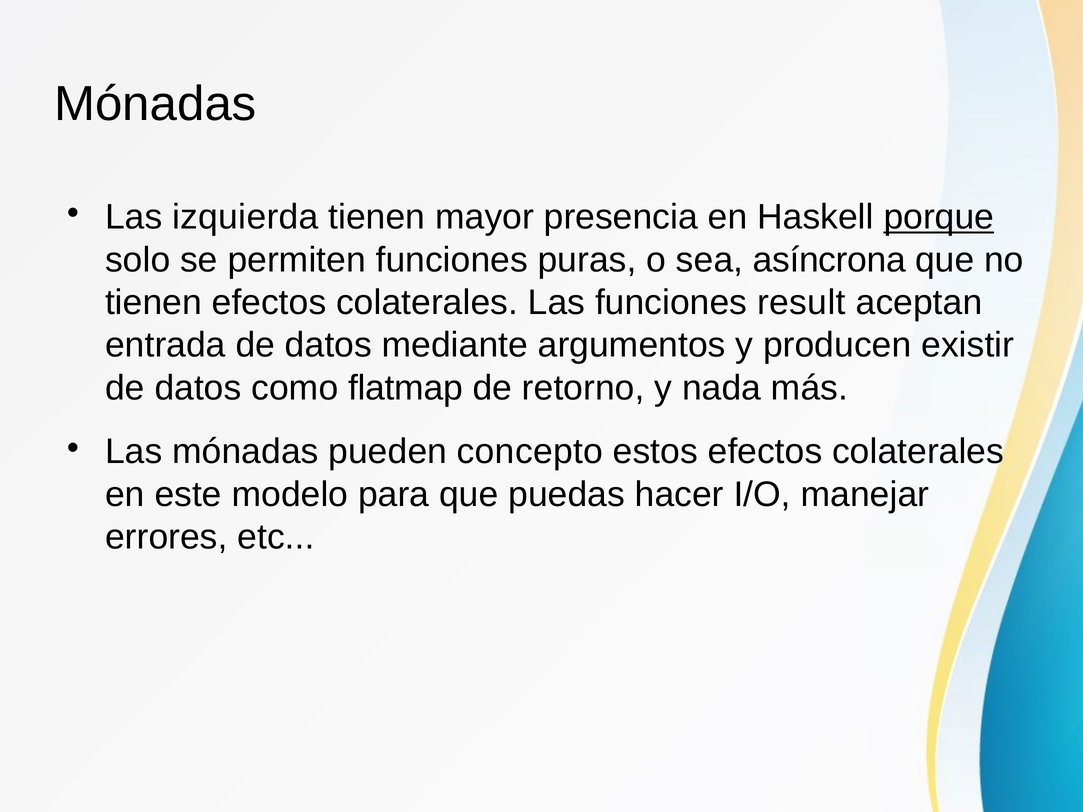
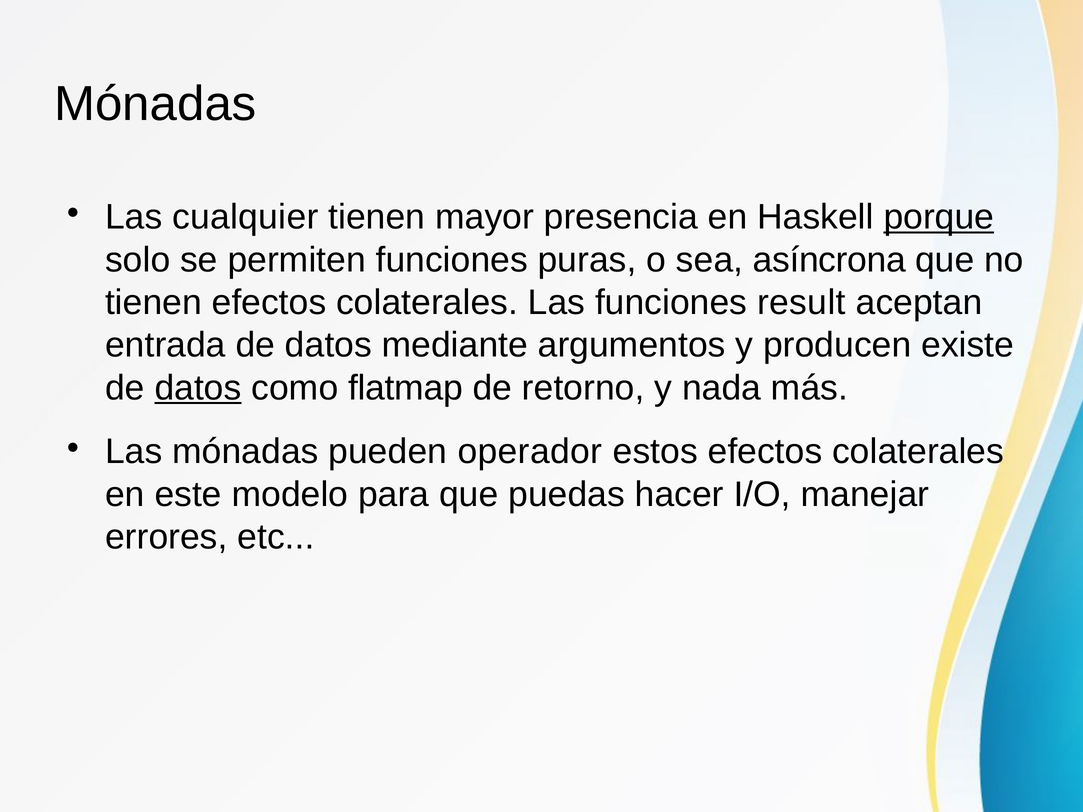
izquierda: izquierda -> cualquier (245, 217)
existir: existir -> existe (968, 345)
datos underline: none -> present (198, 388)
concepto: concepto -> operador (530, 452)
